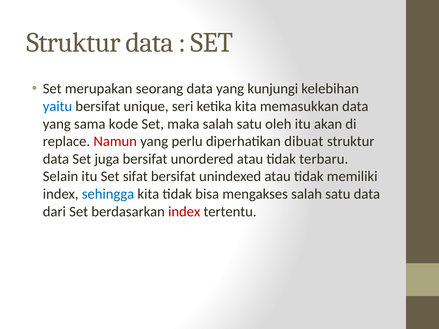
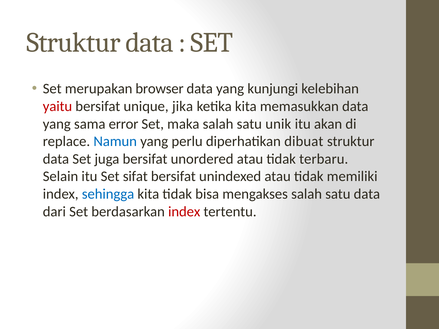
seorang: seorang -> browser (160, 89)
yaitu colour: blue -> red (57, 106)
seri: seri -> jika (183, 106)
kode: kode -> error (124, 124)
oleh: oleh -> unik (278, 124)
Namun colour: red -> blue (115, 142)
